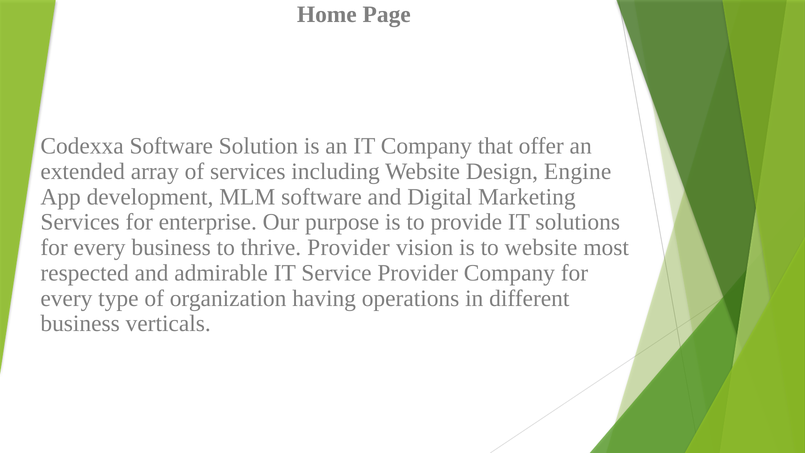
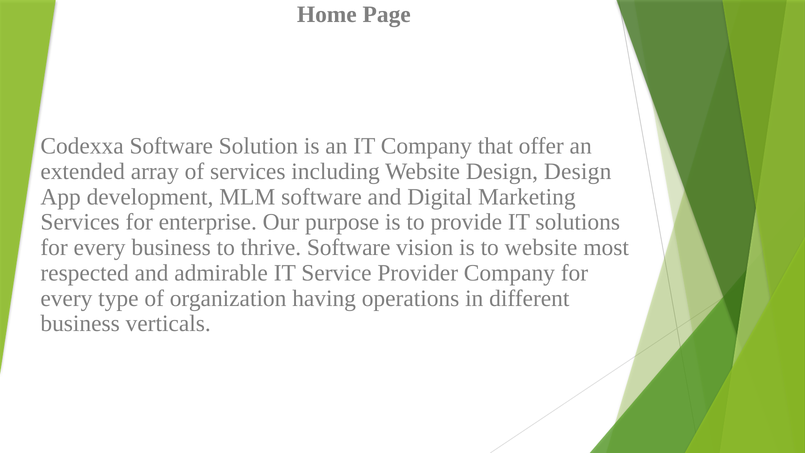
Design Engine: Engine -> Design (578, 171)
thrive Provider: Provider -> Software (349, 247)
